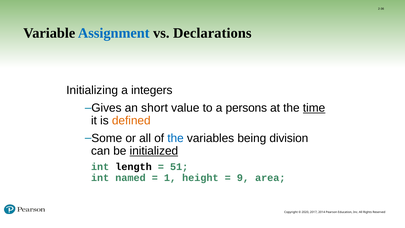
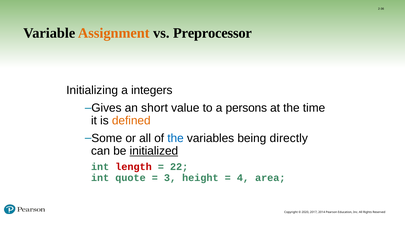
Assignment colour: blue -> orange (114, 33)
Declarations: Declarations -> Preprocessor (212, 33)
time underline: present -> none (314, 108)
division: division -> directly (289, 138)
length colour: black -> red (134, 167)
51: 51 -> 22 (179, 167)
named: named -> quote (131, 178)
1: 1 -> 3 (170, 178)
9: 9 -> 4 (243, 178)
